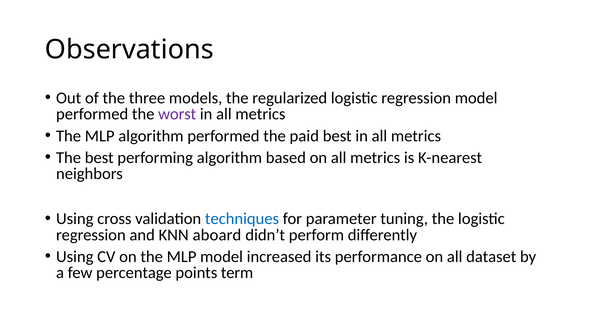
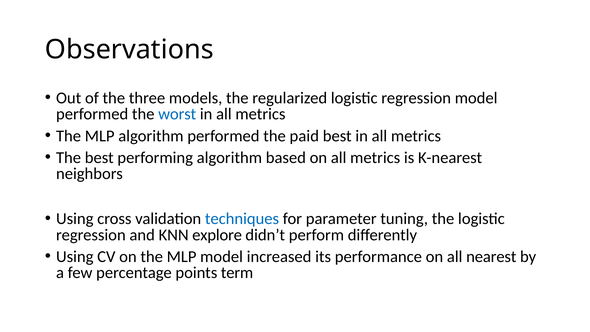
worst colour: purple -> blue (177, 114)
aboard: aboard -> explore (217, 235)
dataset: dataset -> nearest (491, 257)
